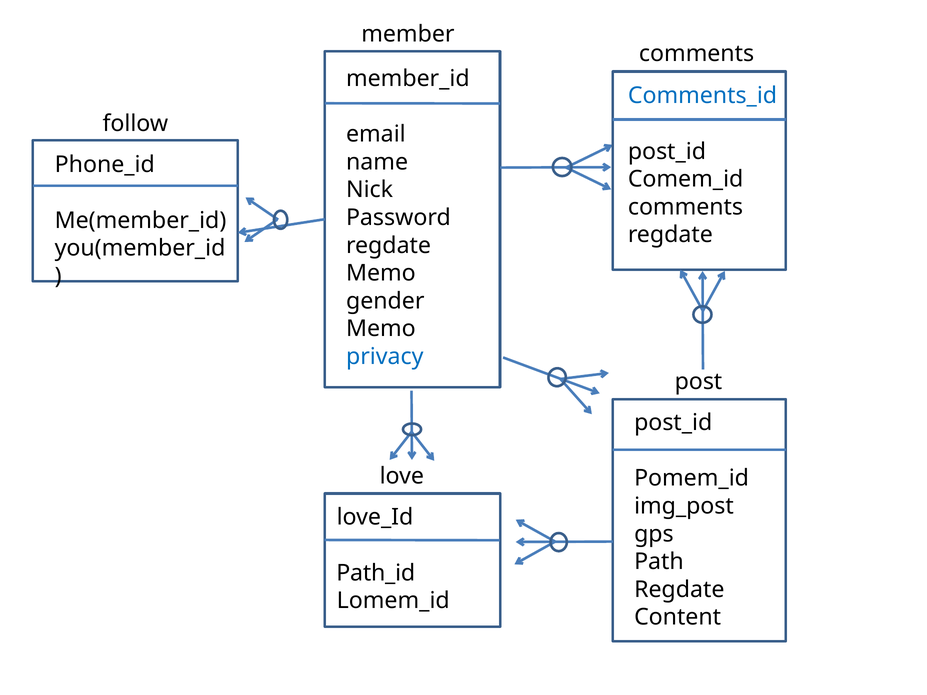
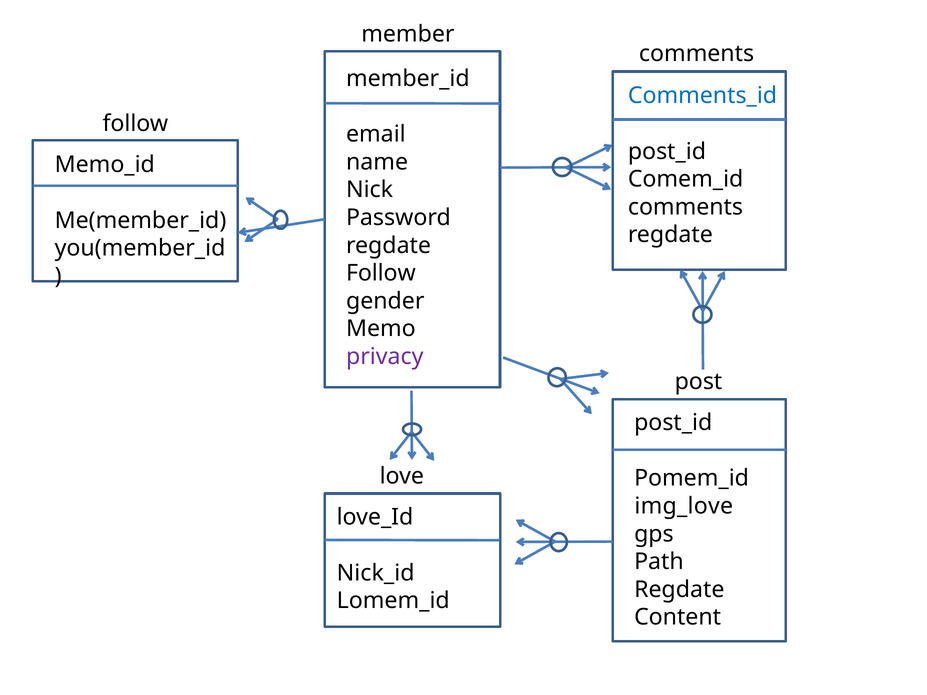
Phone_id: Phone_id -> Memo_id (105, 165)
Memo: Memo -> Follow (381, 273)
privacy colour: blue -> purple (385, 357)
img_post: img_post -> img_love (684, 506)
Path_id: Path_id -> Nick_id (376, 573)
